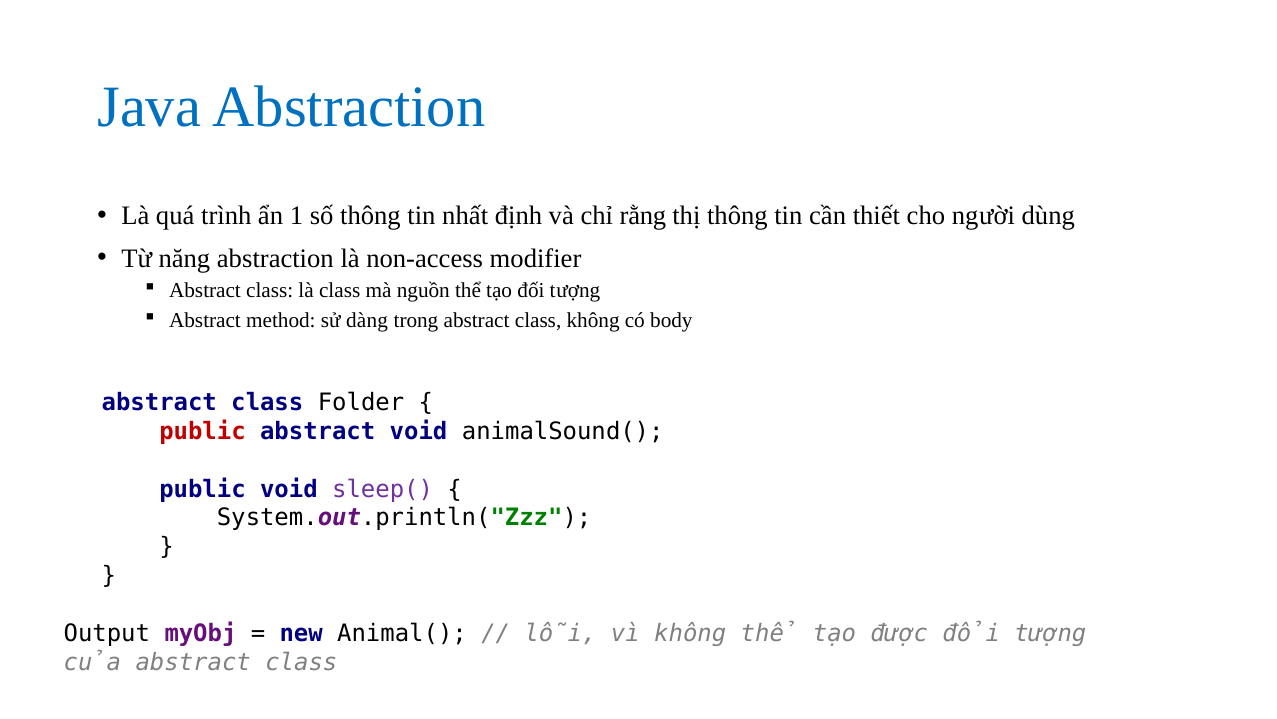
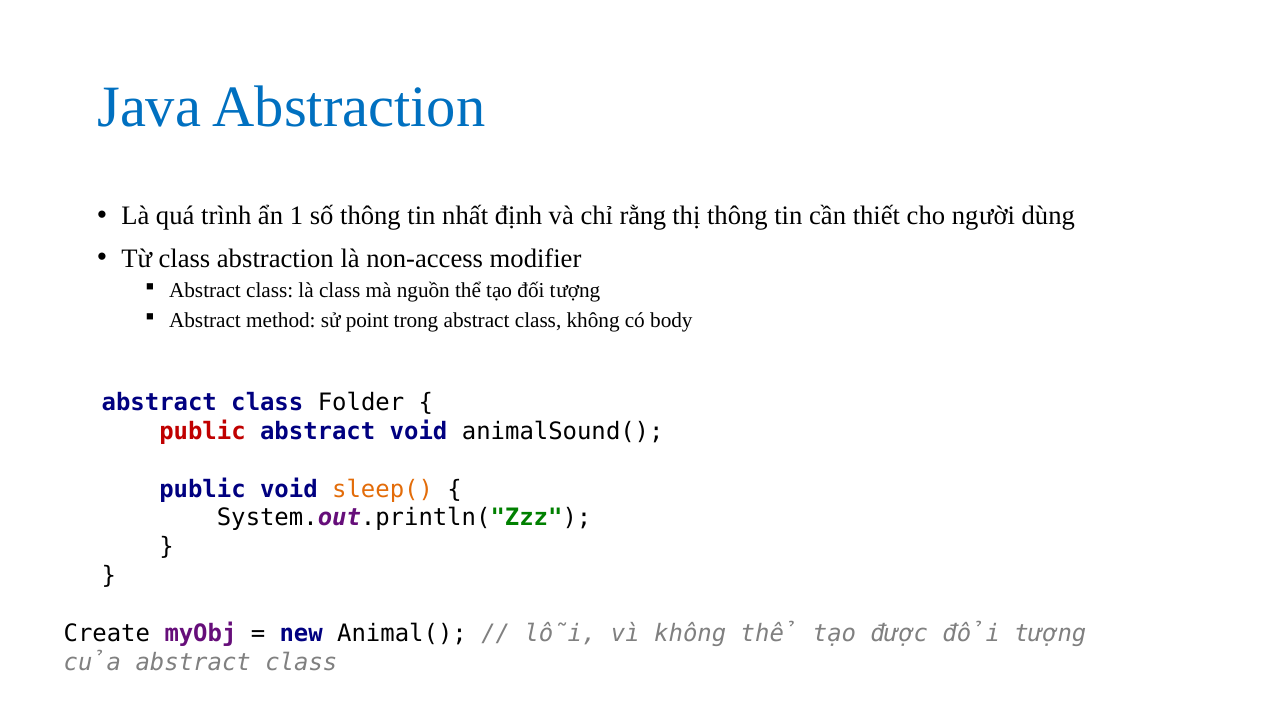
Từ năng: năng -> class (184, 258)
dàng: dàng -> point (367, 320)
sleep( colour: purple -> orange (383, 489)
Output: Output -> Create (107, 633)
